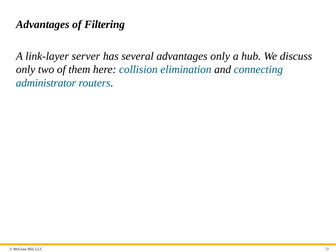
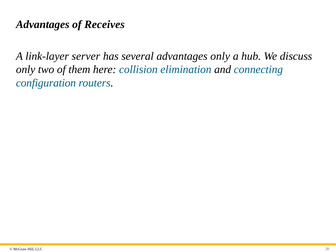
Filtering: Filtering -> Receives (105, 24)
administrator: administrator -> configuration (46, 83)
